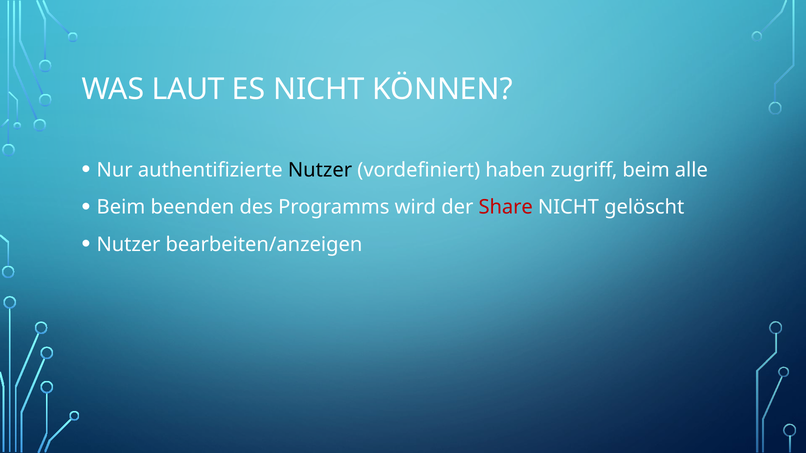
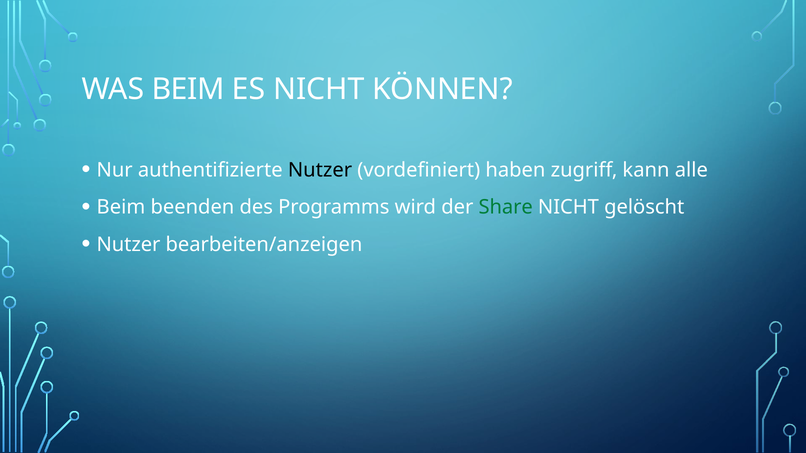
WAS LAUT: LAUT -> BEIM (188, 90)
zugriff beim: beim -> kann (646, 170)
Share colour: red -> green (506, 207)
